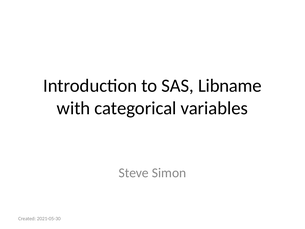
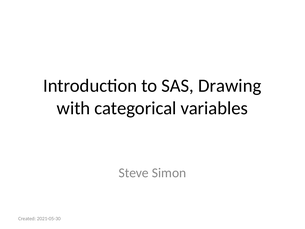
Libname: Libname -> Drawing (230, 86)
